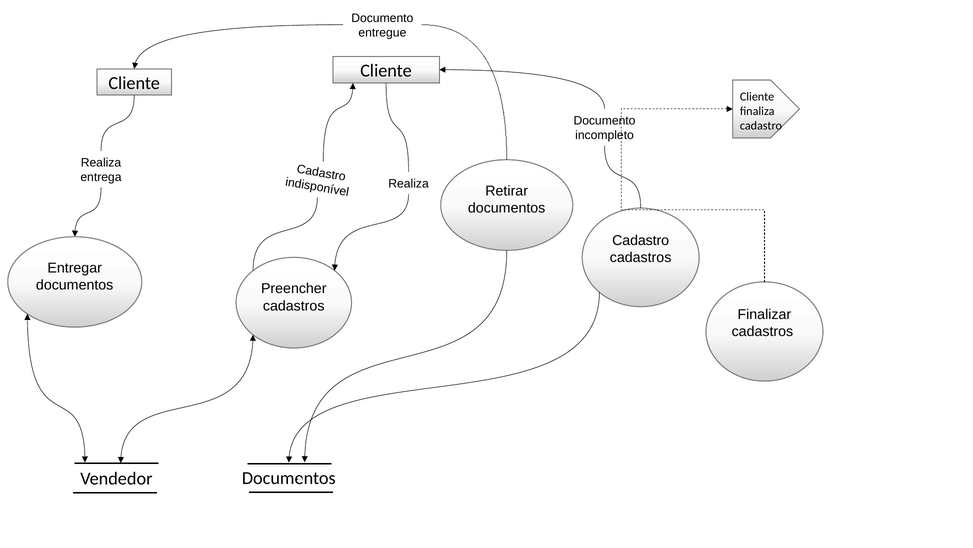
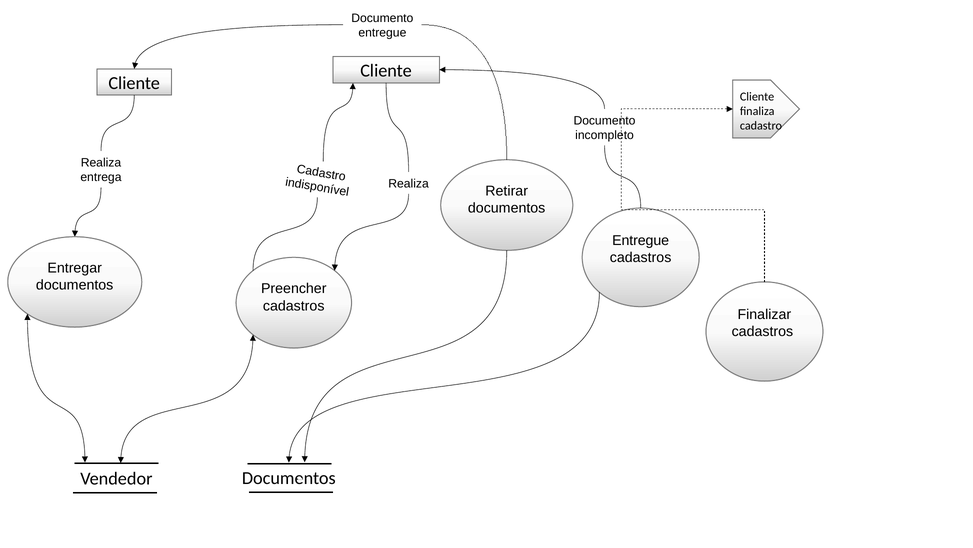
Cadastro: Cadastro -> Entregue (641, 240)
